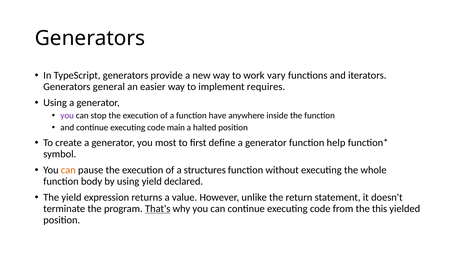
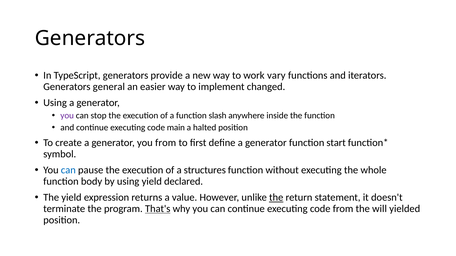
requires: requires -> changed (266, 87)
have: have -> slash (218, 116)
you most: most -> from (166, 143)
help: help -> start (336, 143)
can colour: orange -> blue (68, 170)
the underline: none -> present (276, 198)
this: this -> will (380, 209)
